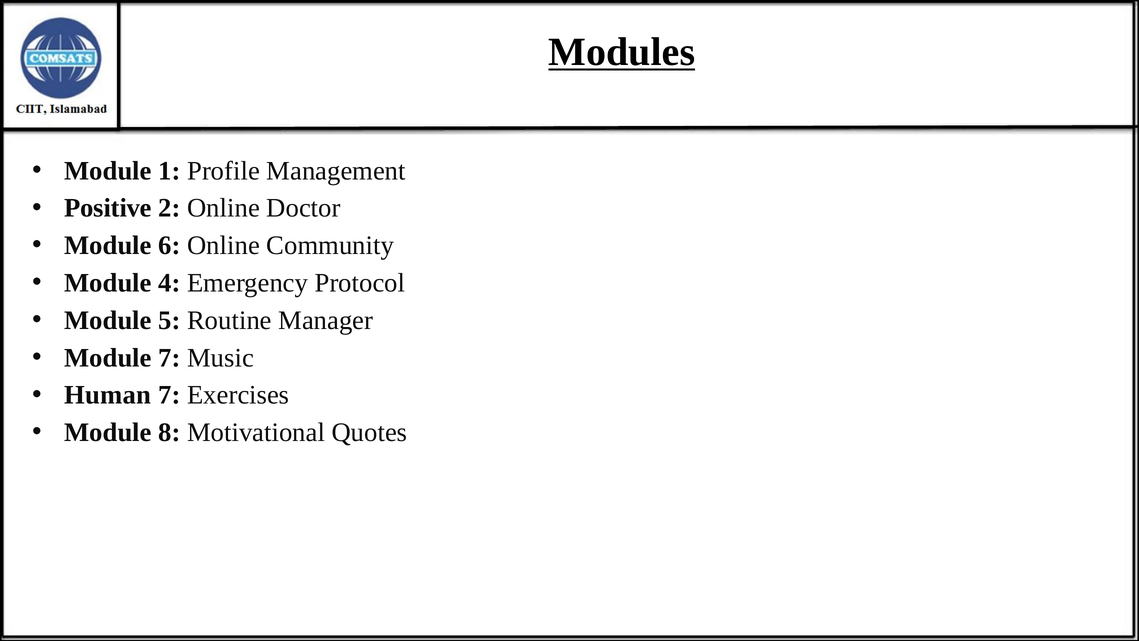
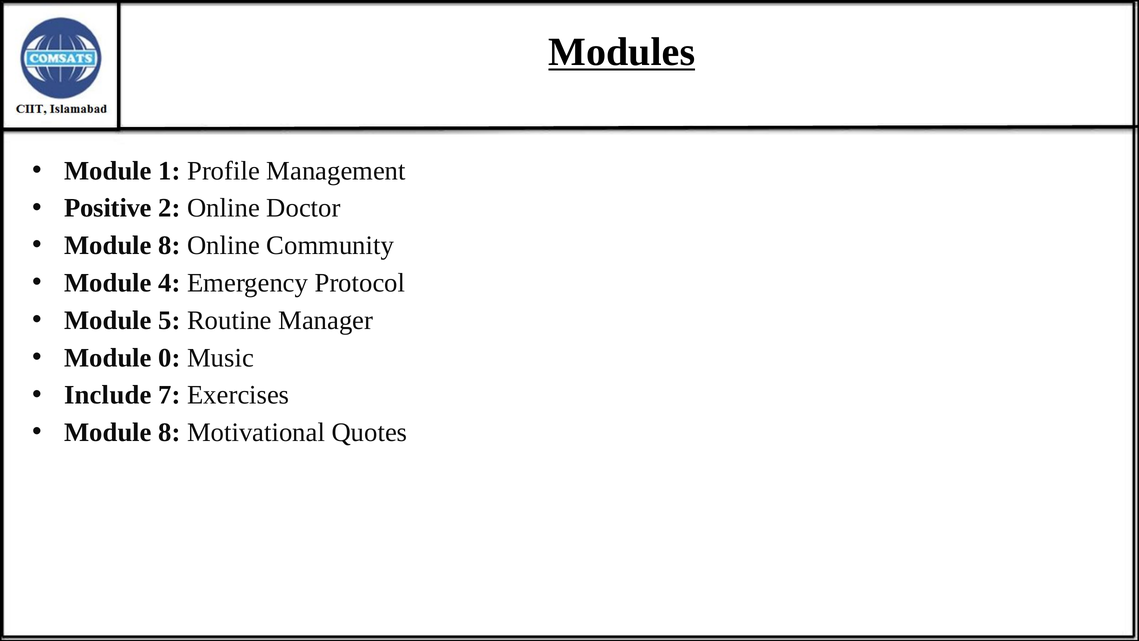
6: 6 -> 8 (169, 245)
Module 7: 7 -> 0 (169, 358)
Human: Human -> Include (108, 395)
